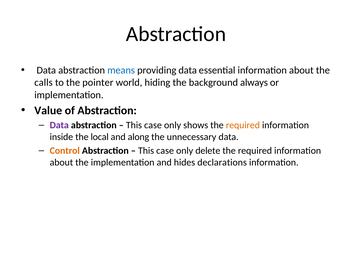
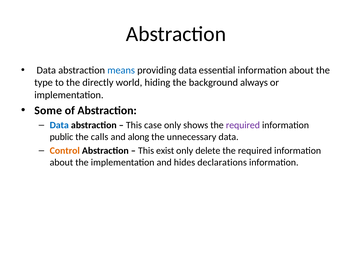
calls: calls -> type (44, 83)
pointer: pointer -> directly (98, 83)
Value: Value -> Some (48, 111)
Data colour: purple -> blue (59, 125)
required colour: orange -> purple (243, 125)
inside: inside -> public (61, 137)
local: local -> calls (100, 137)
case: case -> exist (165, 151)
